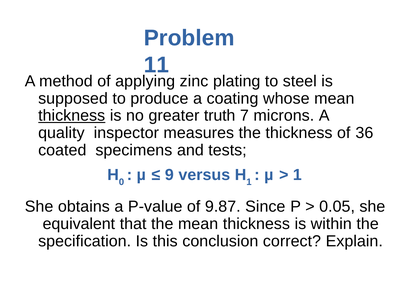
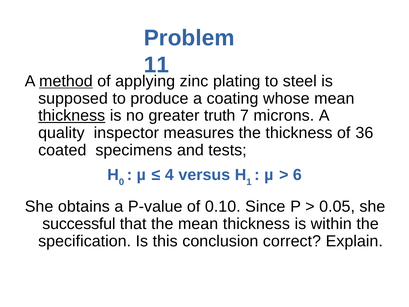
method underline: none -> present (66, 81)
9: 9 -> 4 (169, 175)
1: 1 -> 6 (297, 175)
9.87: 9.87 -> 0.10 (223, 206)
equivalent: equivalent -> successful (79, 224)
